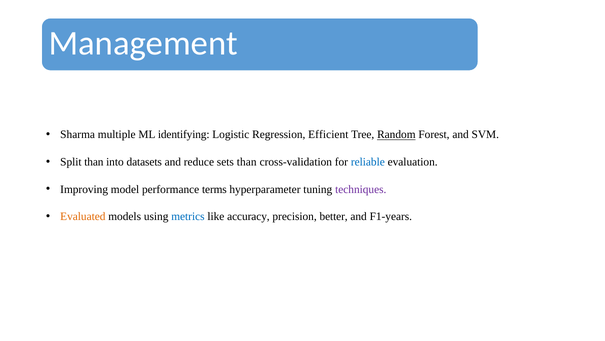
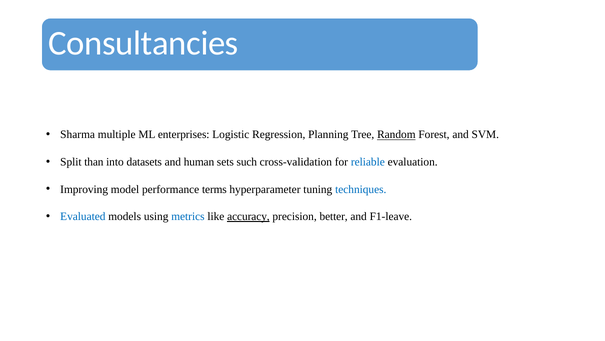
Management: Management -> Consultancies (143, 43)
identifying: identifying -> enterprises (184, 134)
Efficient: Efficient -> Planning (328, 134)
reduce: reduce -> human (199, 162)
sets than: than -> such (247, 162)
techniques colour: purple -> blue (361, 189)
Evaluated colour: orange -> blue (83, 216)
accuracy underline: none -> present (248, 216)
F1-years: F1-years -> F1-leave (391, 216)
